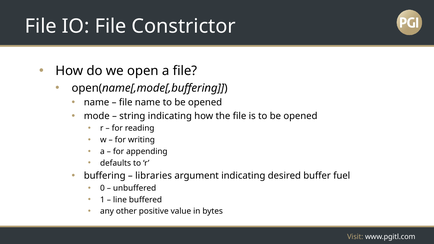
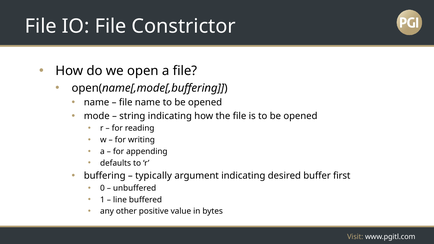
libraries: libraries -> typically (154, 176)
fuel: fuel -> first (342, 176)
